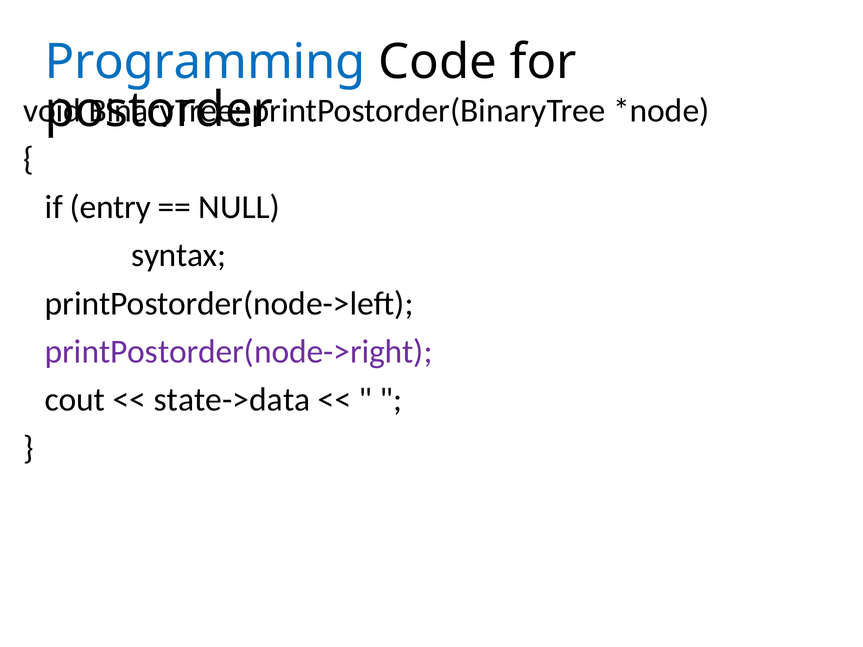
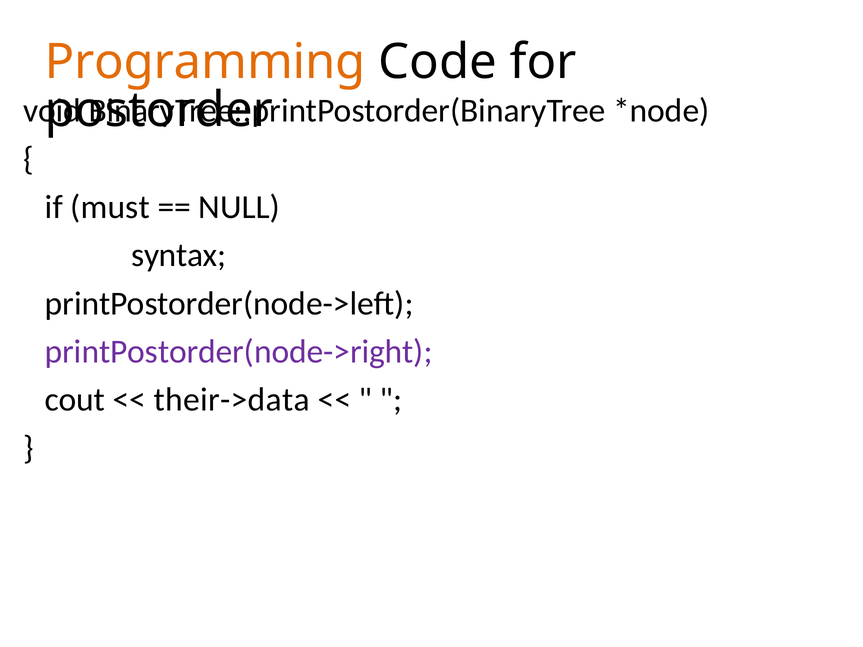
Programming colour: blue -> orange (205, 62)
entry: entry -> must (110, 207)
state->data: state->data -> their->data (232, 400)
